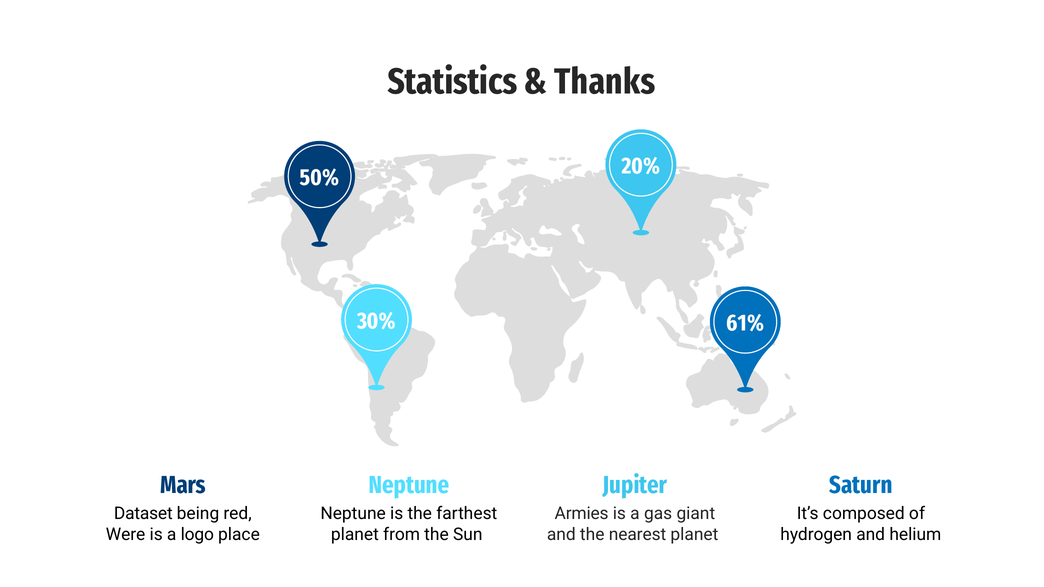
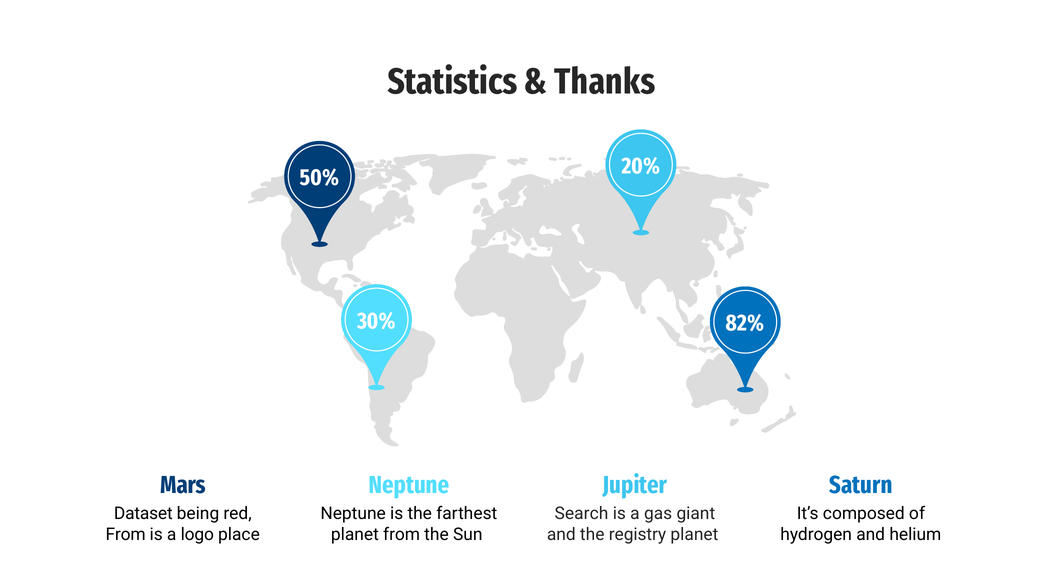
61%: 61% -> 82% (745, 323)
Armies: Armies -> Search (581, 514)
Were: Were -> From (126, 535)
nearest: nearest -> registry (637, 535)
